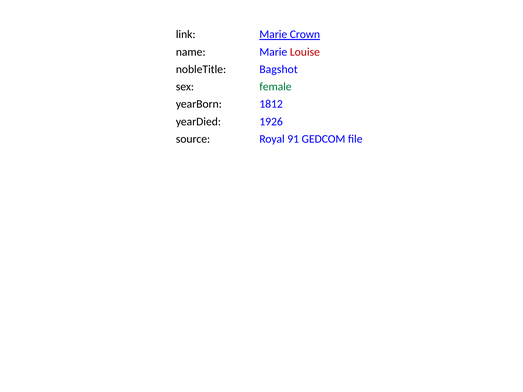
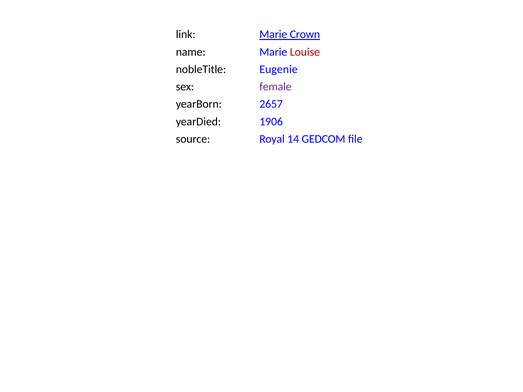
Bagshot: Bagshot -> Eugenie (279, 69)
female colour: green -> purple (275, 87)
1812: 1812 -> 2657 (271, 104)
1926: 1926 -> 1906 (271, 122)
91: 91 -> 14 (293, 139)
